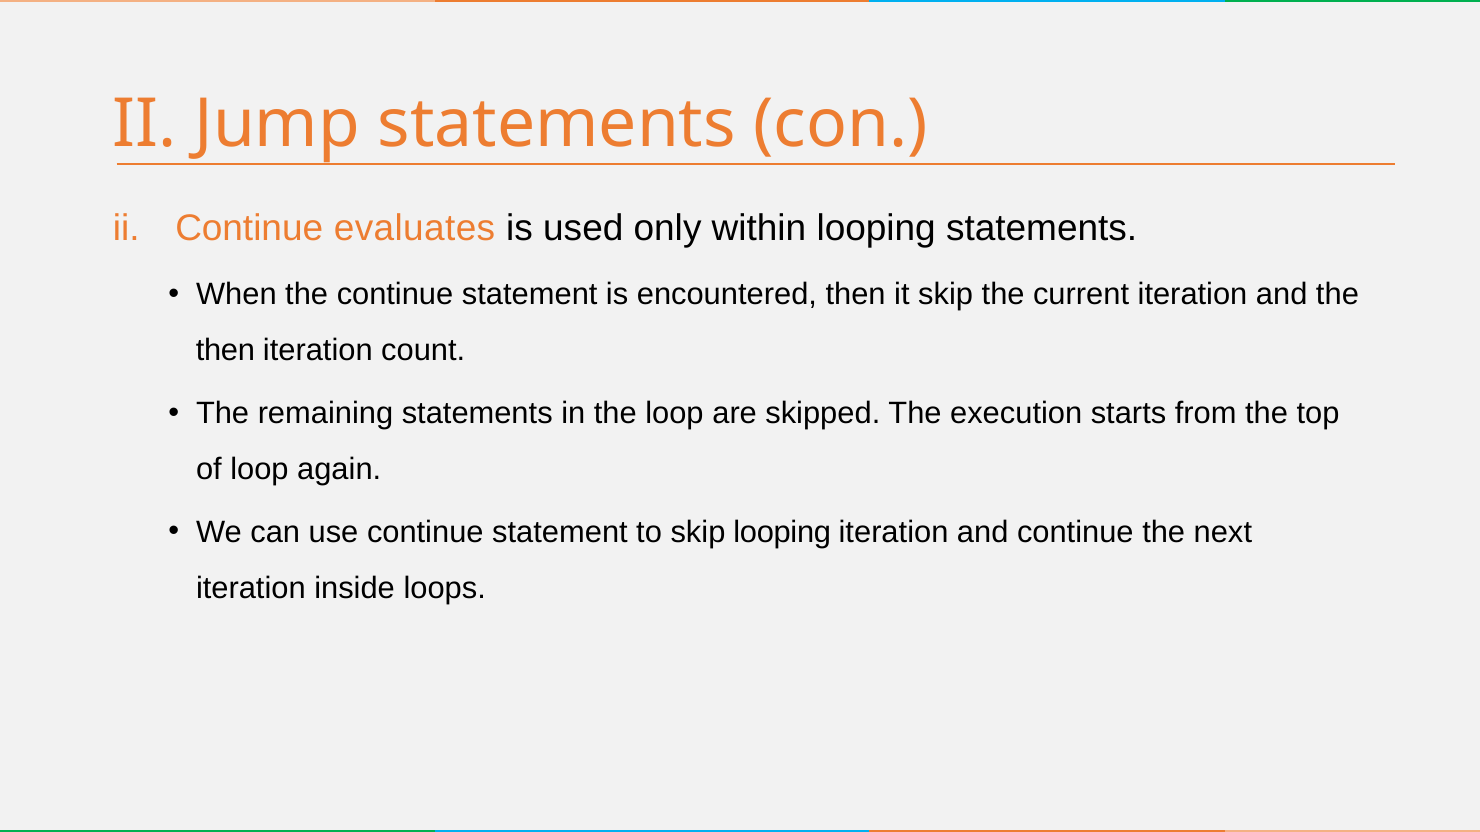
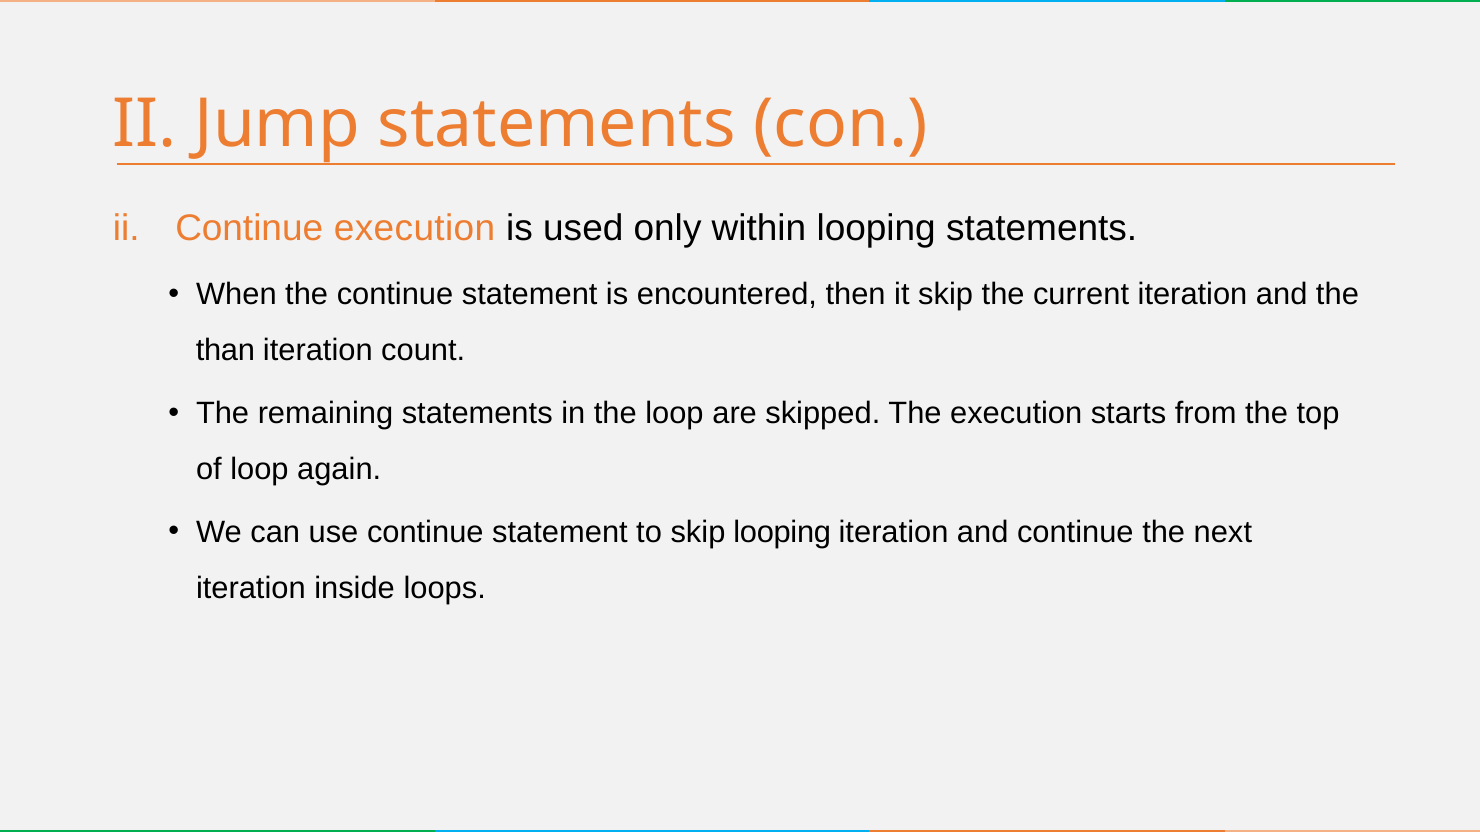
Continue evaluates: evaluates -> execution (415, 228)
then: then -> than (225, 351)
